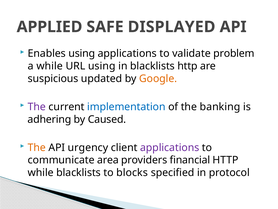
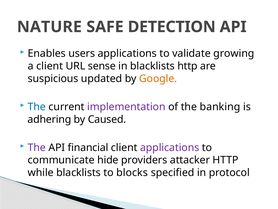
APPLIED: APPLIED -> NATURE (49, 27)
DISPLAYED: DISPLAYED -> DETECTION (172, 27)
Enables using: using -> users (82, 53)
problem: problem -> growing (234, 53)
a while: while -> client (50, 66)
URL using: using -> sense (102, 66)
The colour: purple -> blue (37, 107)
implementation colour: blue -> purple (126, 107)
The colour: orange -> purple (37, 147)
urgency: urgency -> financial (88, 147)
area: area -> hide (108, 160)
financial: financial -> attacker (190, 160)
